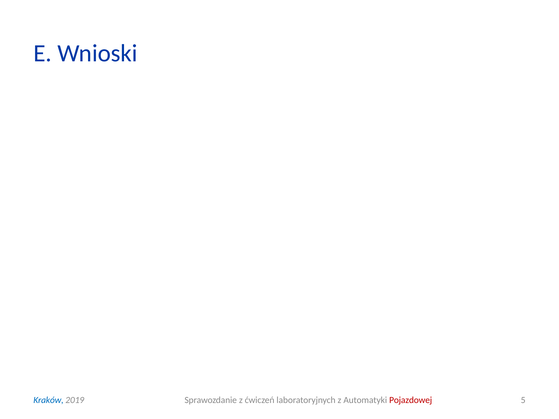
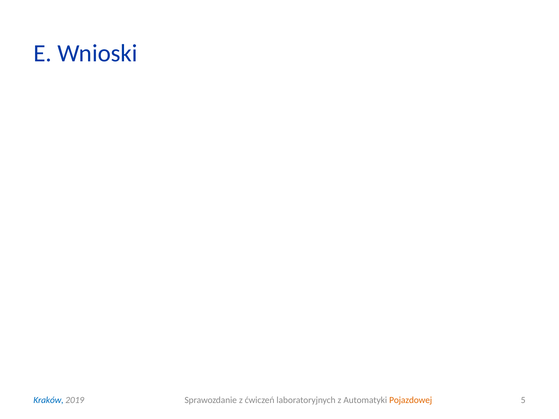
Pojazdowej colour: red -> orange (411, 400)
